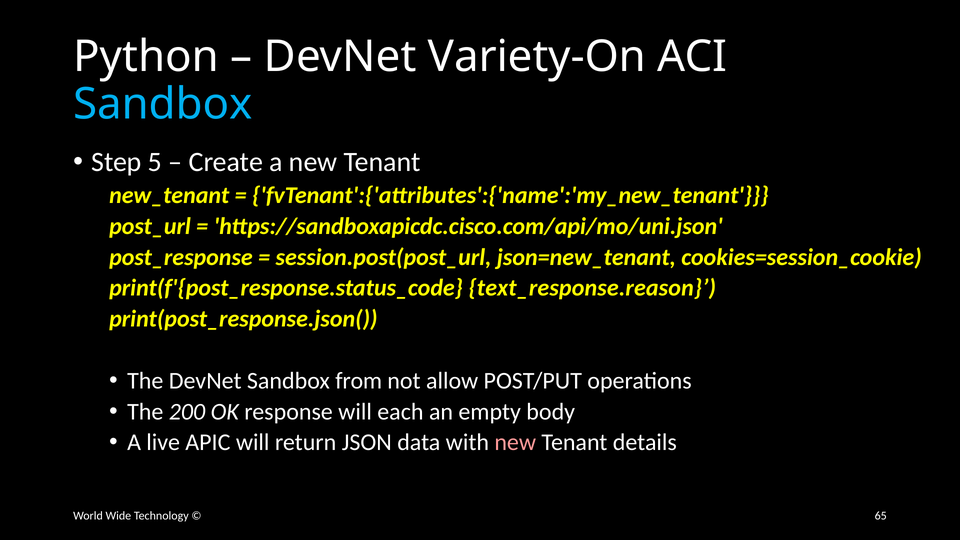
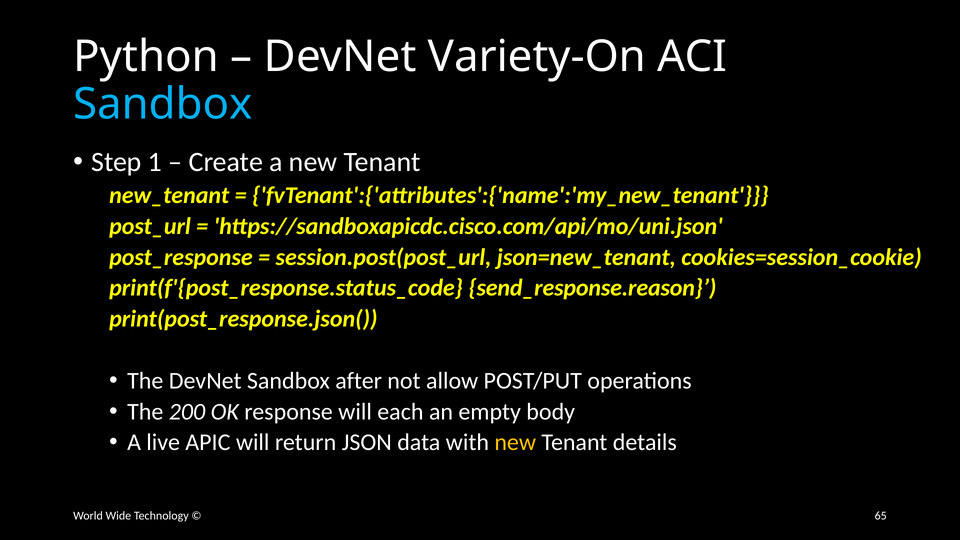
5: 5 -> 1 (155, 162)
text_response.reason: text_response.reason -> send_response.reason (592, 288)
from: from -> after (359, 381)
new colour: pink -> yellow (515, 443)
